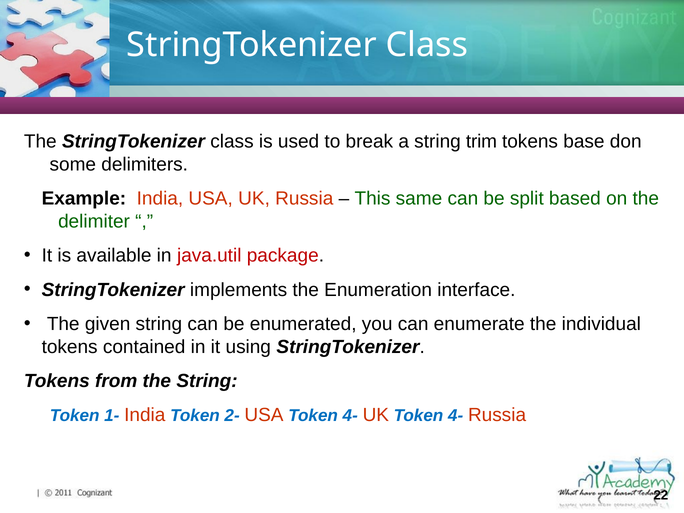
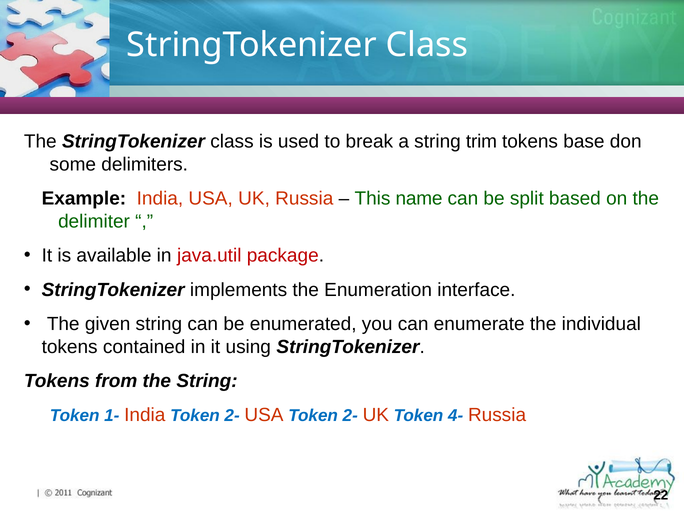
same: same -> name (419, 199)
USA Token 4-: 4- -> 2- (350, 416)
